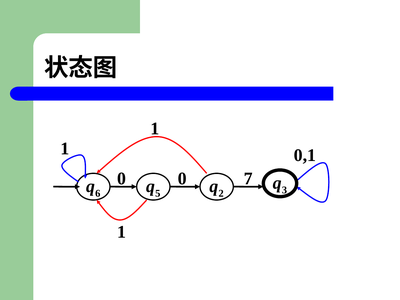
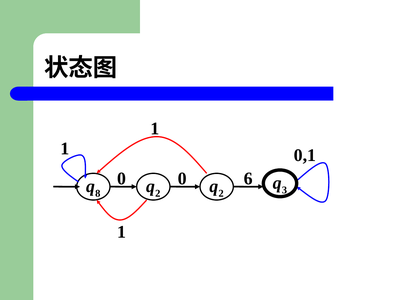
7: 7 -> 6 (248, 179)
6: 6 -> 8 (98, 193)
5: 5 -> 2 (158, 193)
